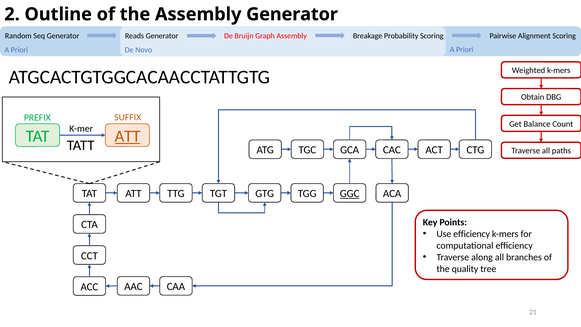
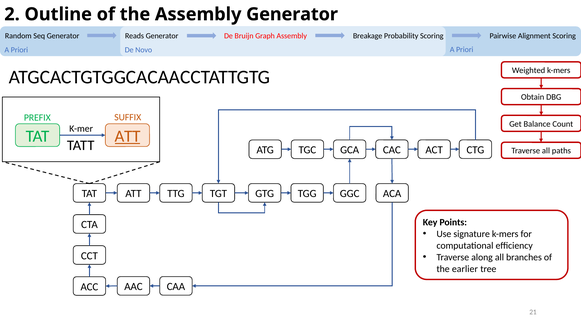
GGC underline: present -> none (350, 194)
Use efficiency: efficiency -> signature (472, 234)
quality: quality -> earlier (465, 269)
